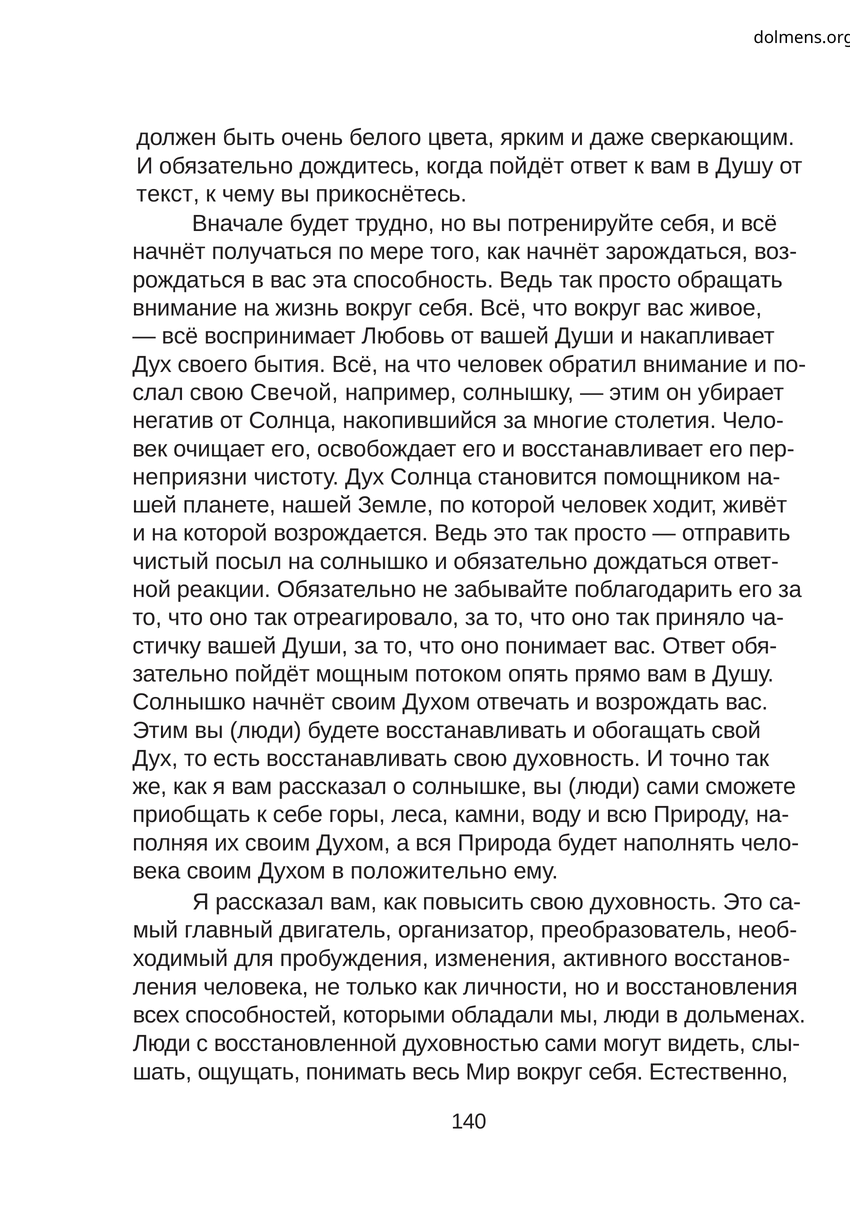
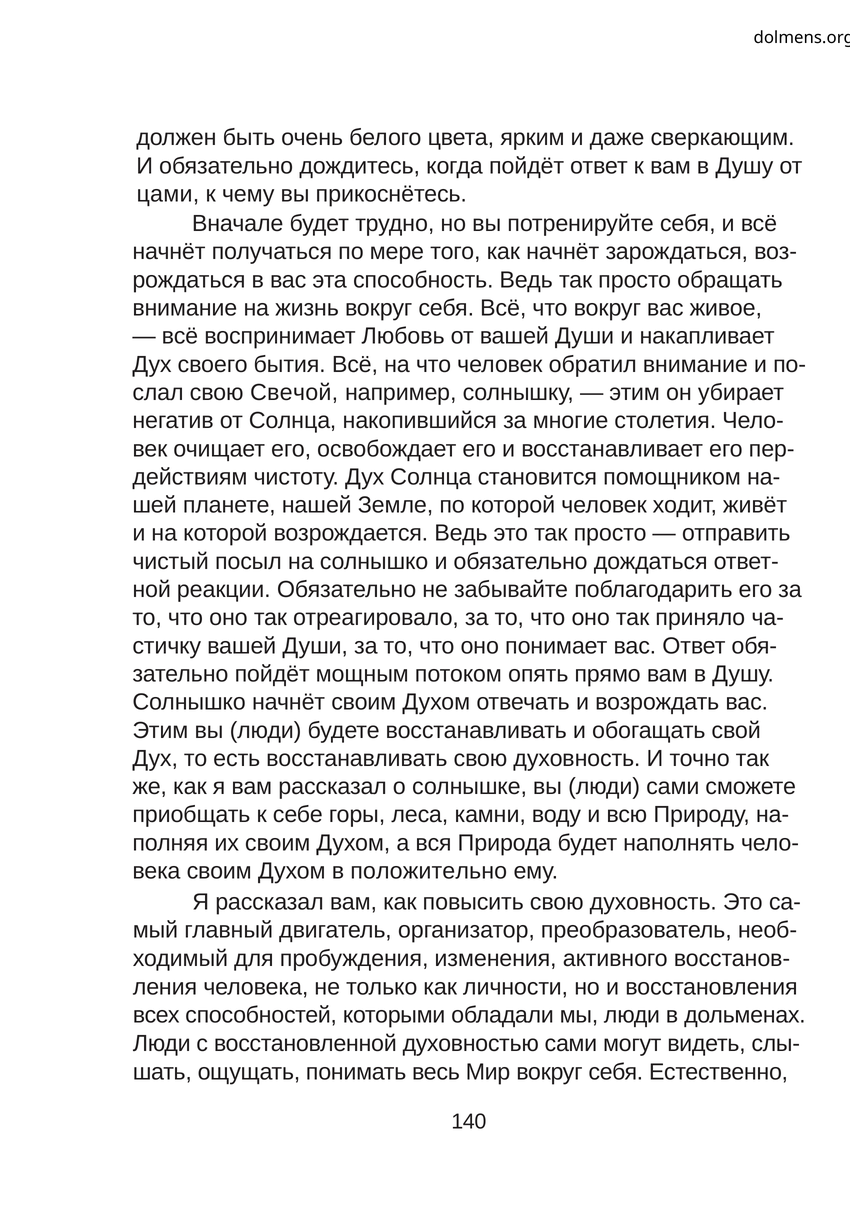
текст: текст -> цами (168, 194)
неприязни: неприязни -> действиям (190, 477)
